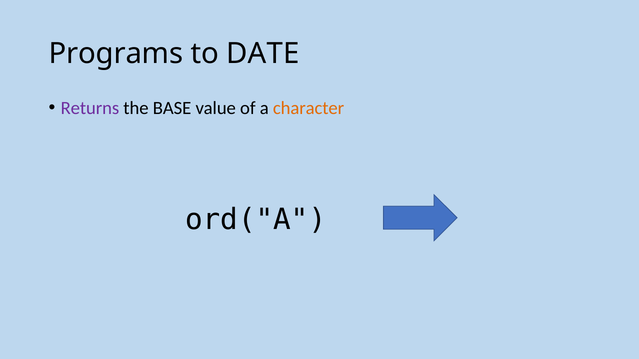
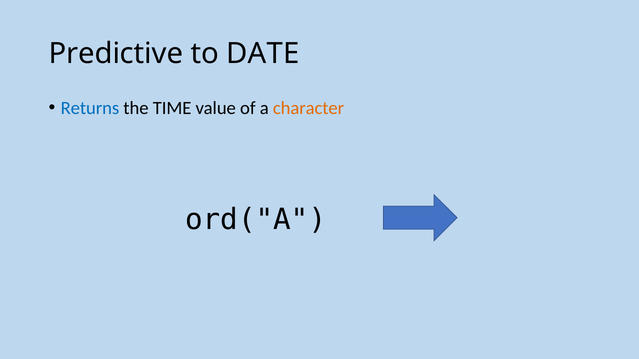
Programs: Programs -> Predictive (116, 54)
Returns colour: purple -> blue (90, 108)
BASE: BASE -> TIME (172, 108)
